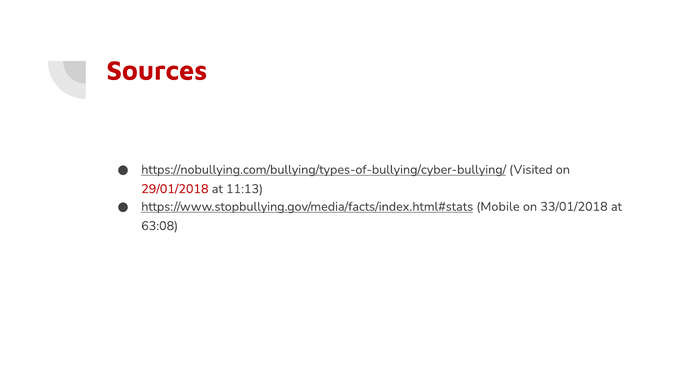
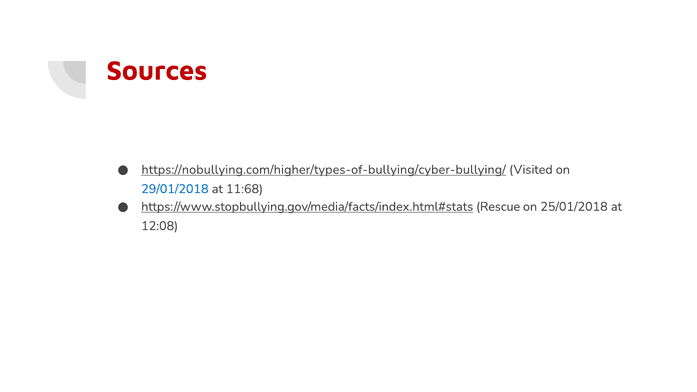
https://nobullying.com/bullying/types-of-bullying/cyber-bullying/: https://nobullying.com/bullying/types-of-bullying/cyber-bullying/ -> https://nobullying.com/higher/types-of-bullying/cyber-bullying/ (324, 170)
29/01/2018 colour: red -> blue (175, 189)
11:13: 11:13 -> 11:68 (245, 189)
Mobile: Mobile -> Rescue (498, 207)
33/01/2018: 33/01/2018 -> 25/01/2018 (574, 207)
63:08: 63:08 -> 12:08 (160, 226)
